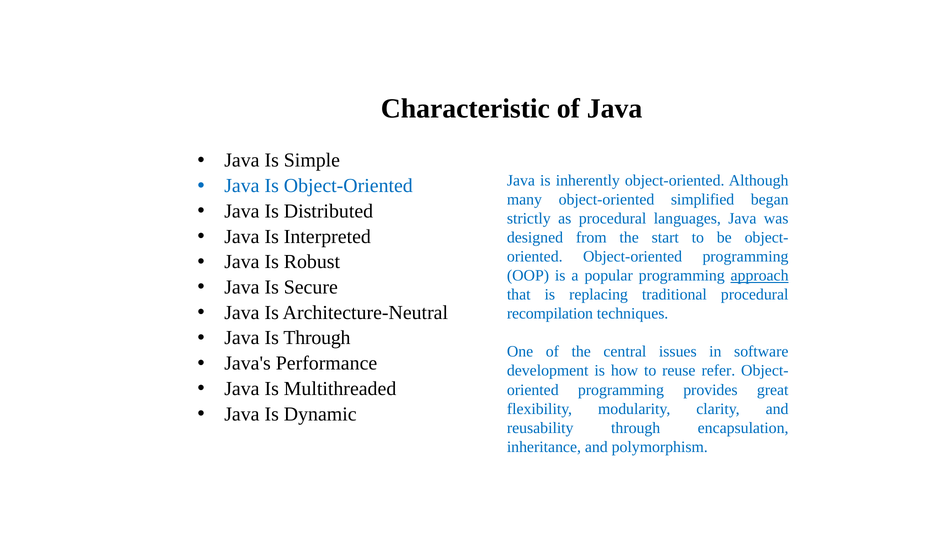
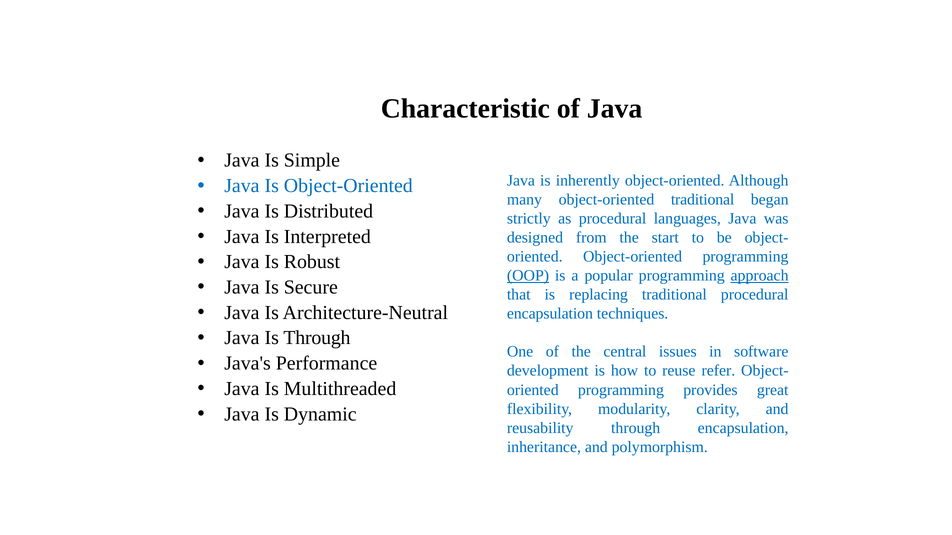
object-oriented simplified: simplified -> traditional (703, 200)
OOP underline: none -> present (528, 276)
recompilation: recompilation -> encapsulation (550, 314)
